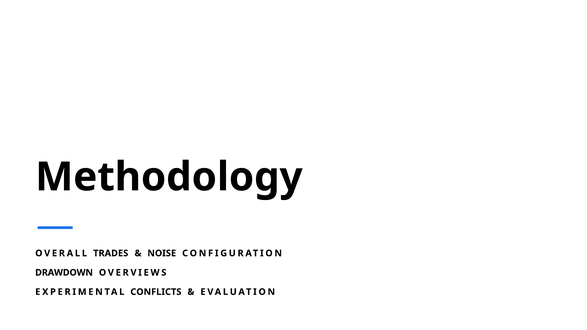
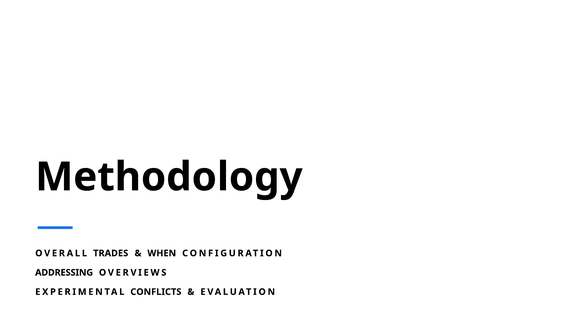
NOISE: NOISE -> WHEN (162, 253)
DRAWDOWN: DRAWDOWN -> ADDRESSING (64, 273)
